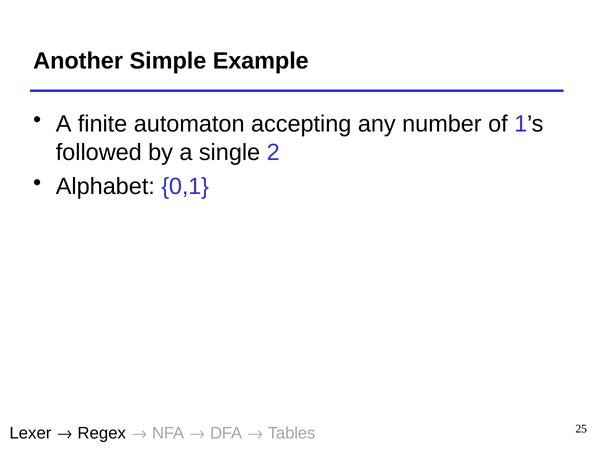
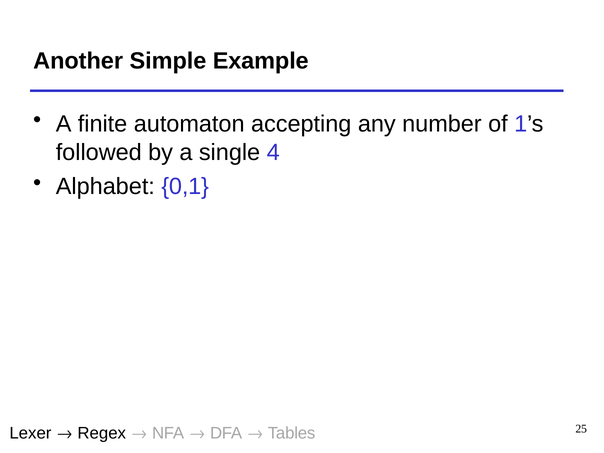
2: 2 -> 4 (273, 152)
